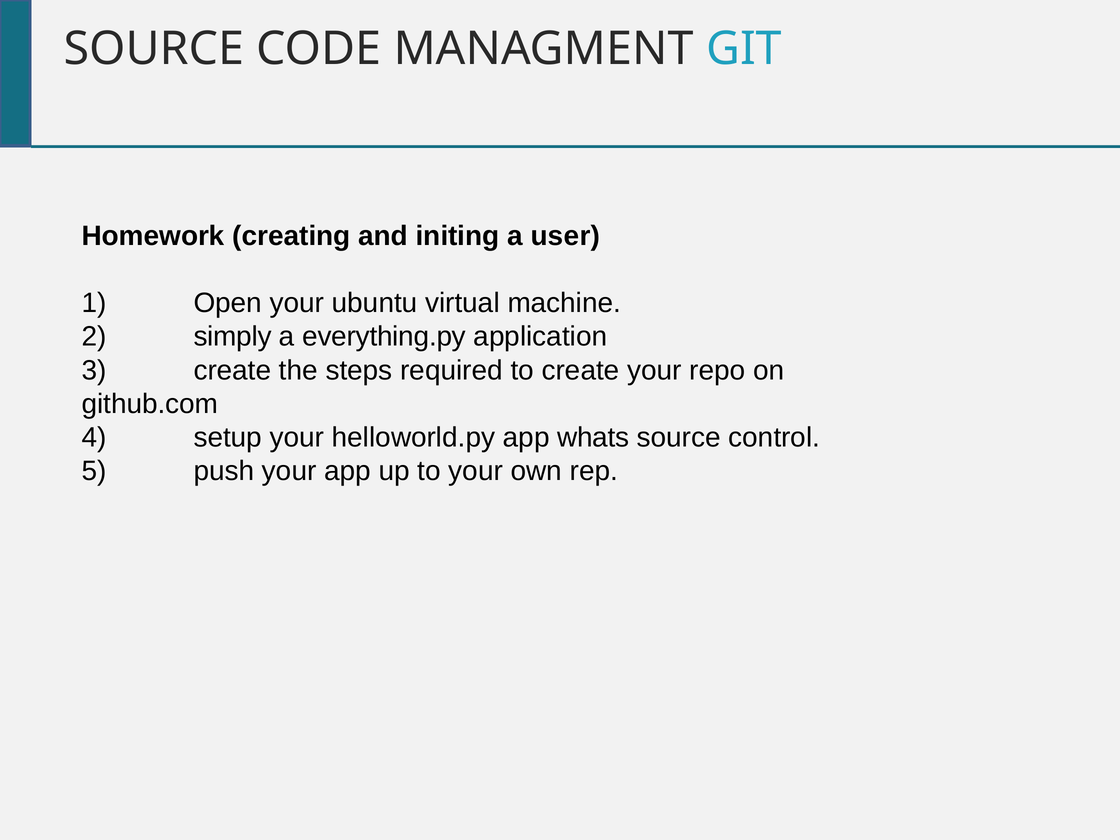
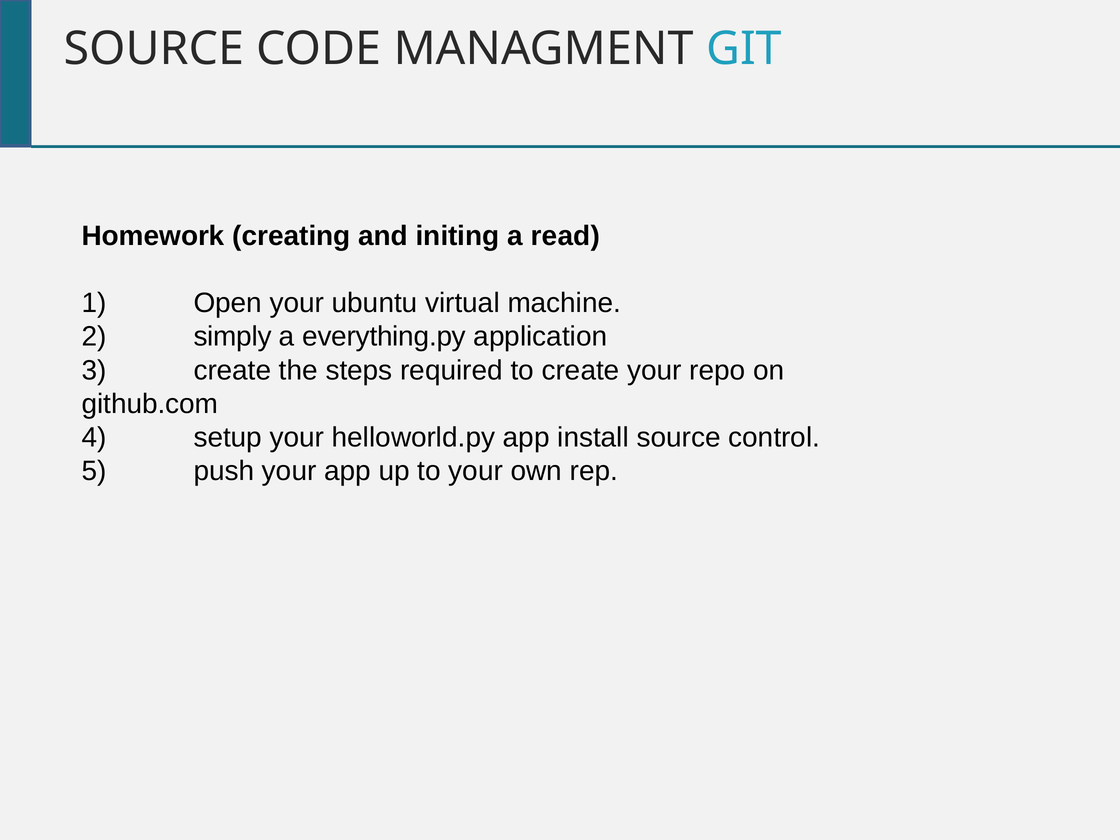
user: user -> read (565, 236)
whats: whats -> install (593, 438)
